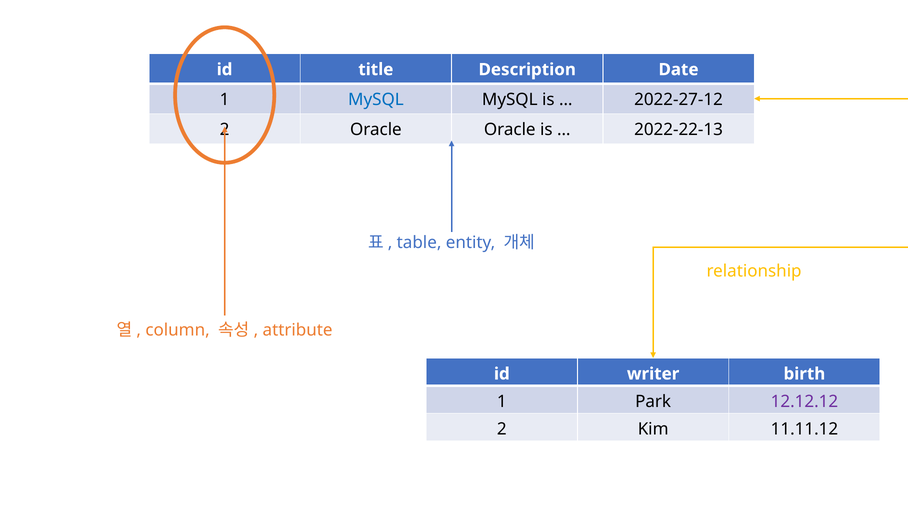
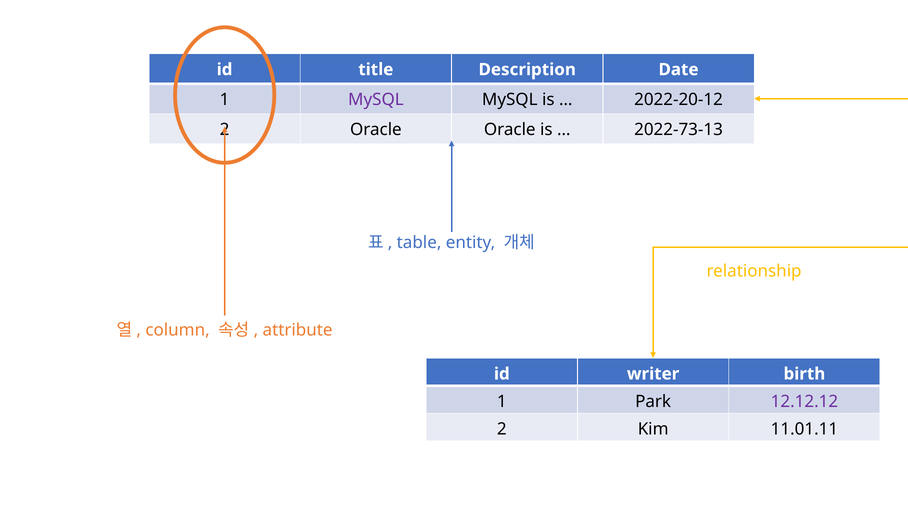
MySQL colour: blue -> purple (376, 100)
2022-27-12: 2022-27-12 -> 2022-20-12 (679, 100)
2022-22-13: 2022-22-13 -> 2022-73-13 (679, 130)
11.11.12: 11.11.12 -> 11.01.11 (804, 429)
